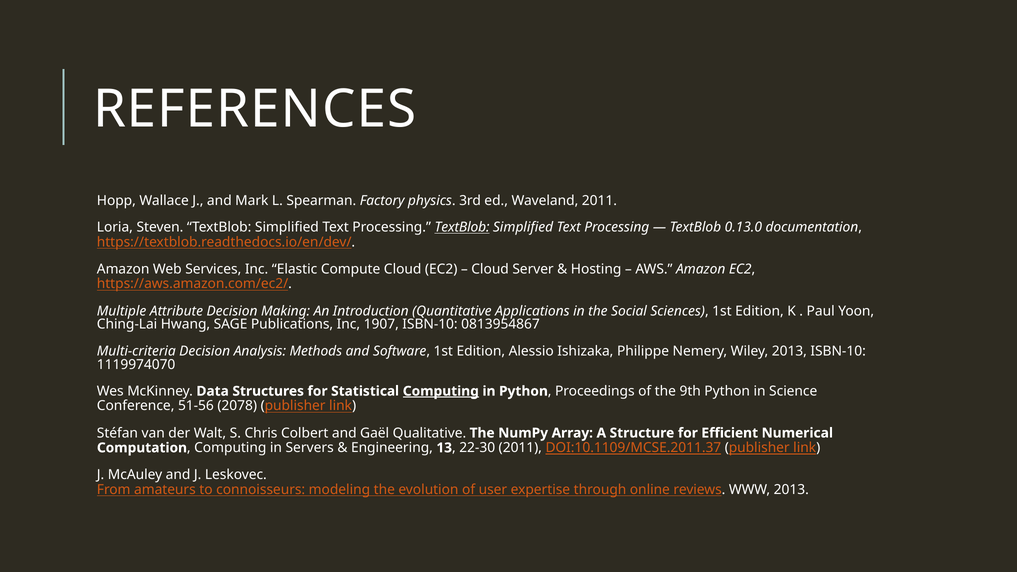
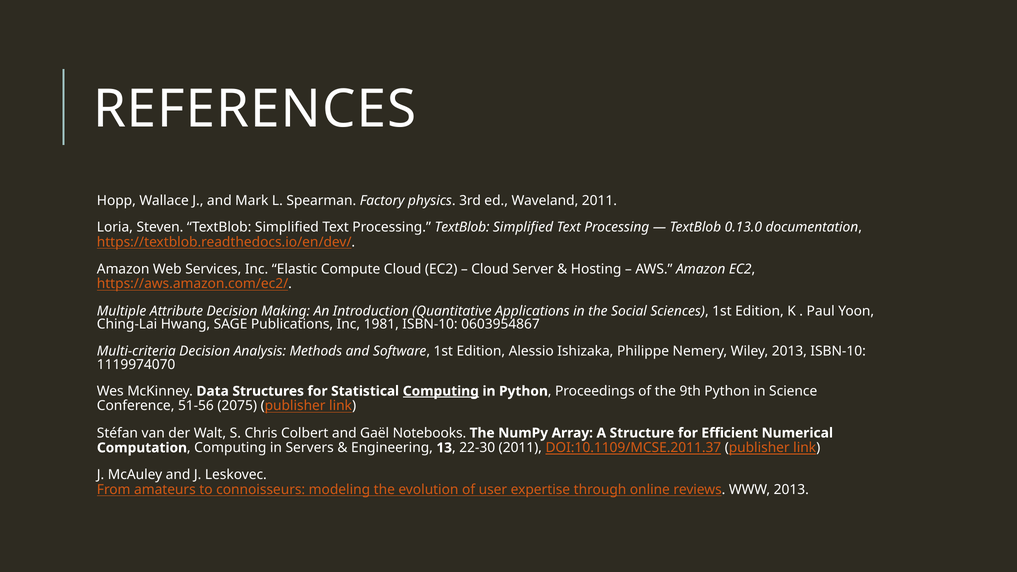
TextBlob underline: present -> none (462, 227)
1907: 1907 -> 1981 (381, 324)
0813954867: 0813954867 -> 0603954867 (501, 324)
2078: 2078 -> 2075 (237, 406)
Qualitative: Qualitative -> Notebooks (429, 433)
